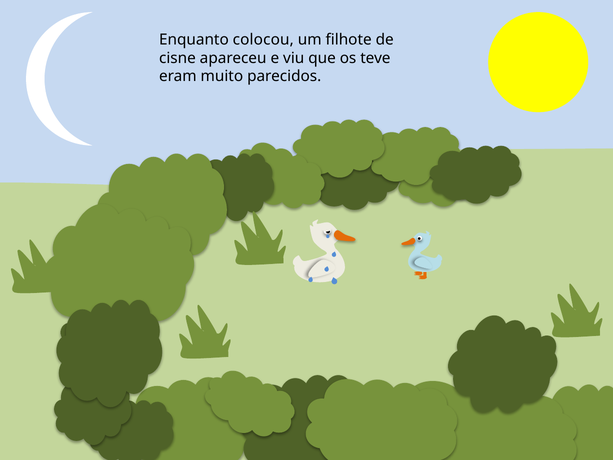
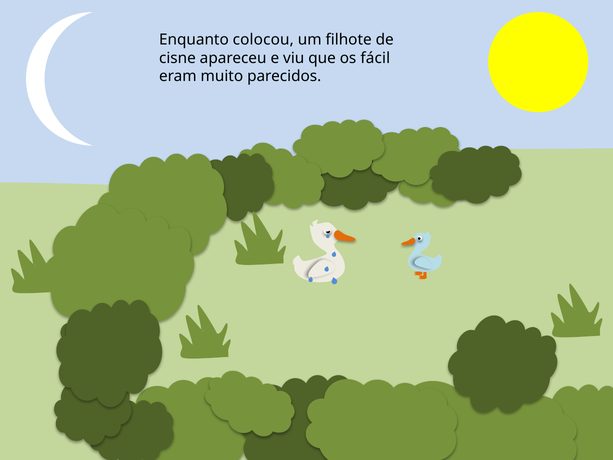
teve: teve -> fácil (375, 58)
